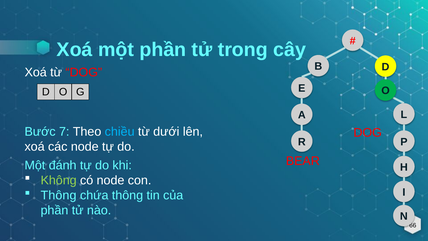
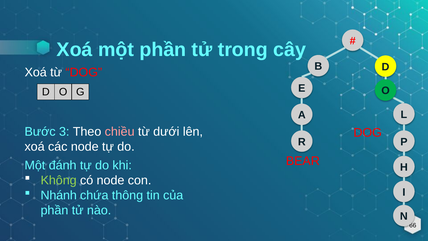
7: 7 -> 3 (64, 132)
chiều colour: light blue -> pink (120, 132)
Thông: Thông -> Nhánh (59, 195)
